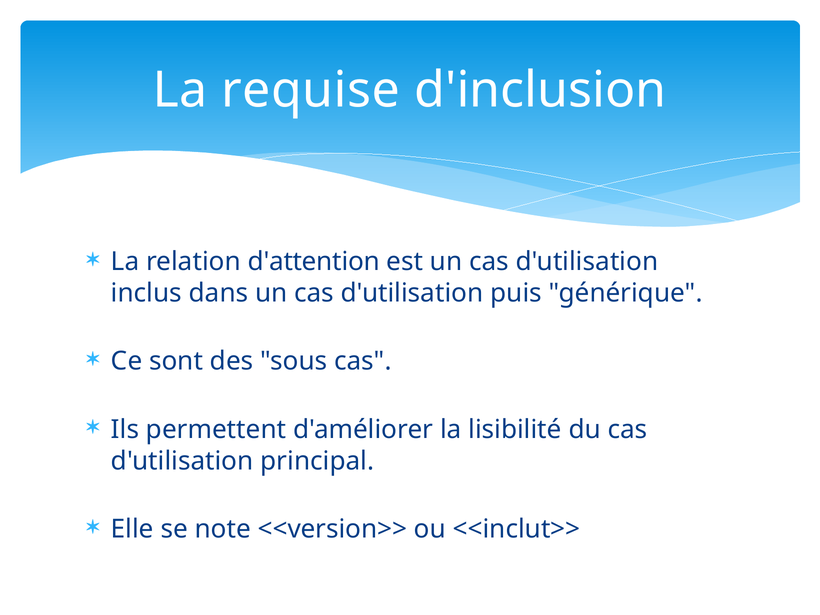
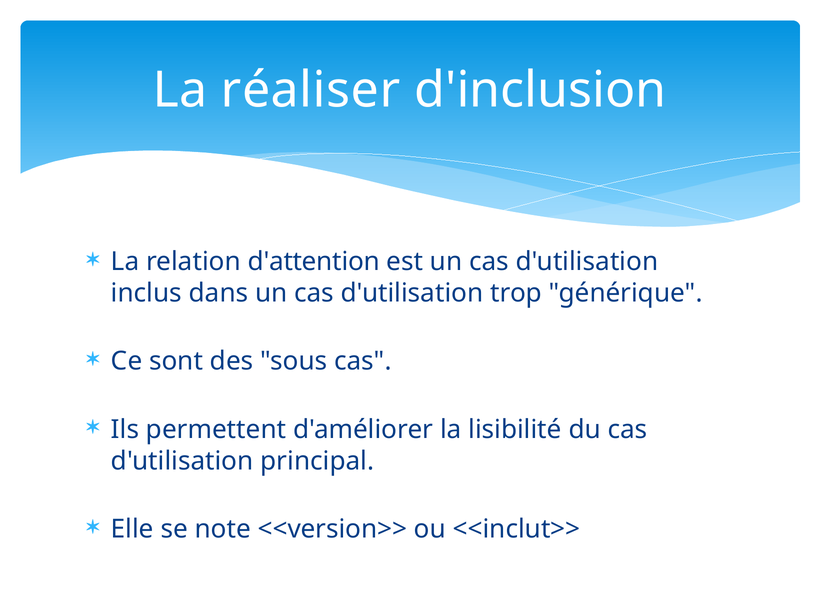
requise: requise -> réaliser (311, 90)
puis: puis -> trop (516, 293)
